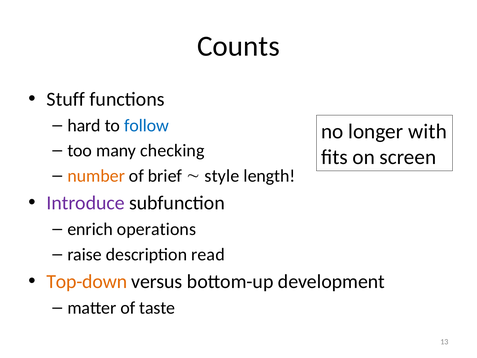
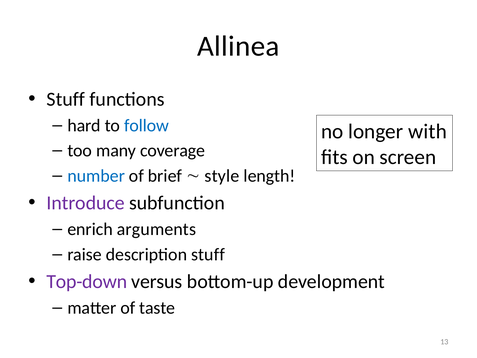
Counts: Counts -> Allinea (238, 46)
checking: checking -> coverage (173, 151)
number colour: orange -> blue (96, 176)
operations: operations -> arguments (156, 229)
description read: read -> stuff (208, 254)
Top-down colour: orange -> purple (87, 281)
